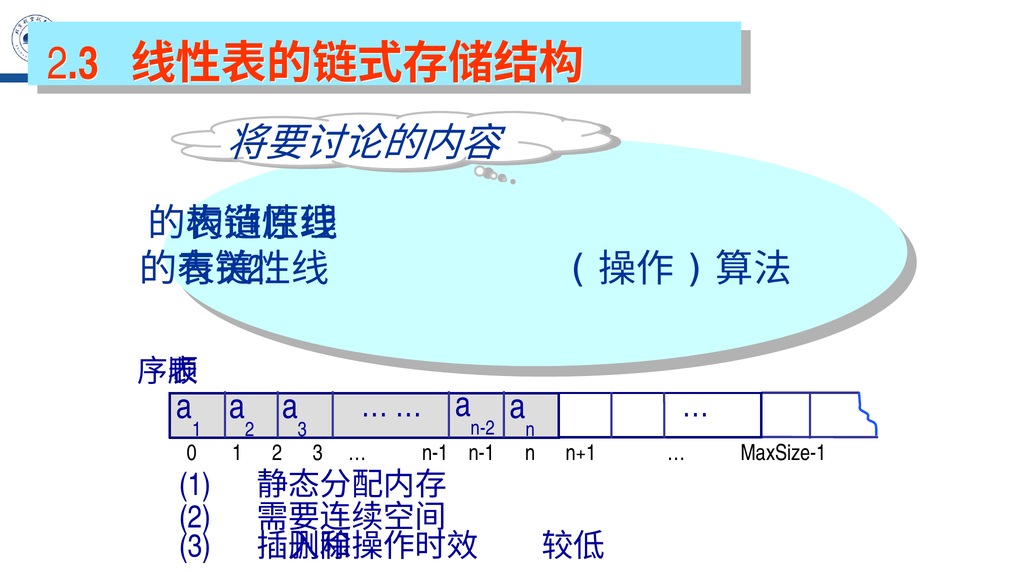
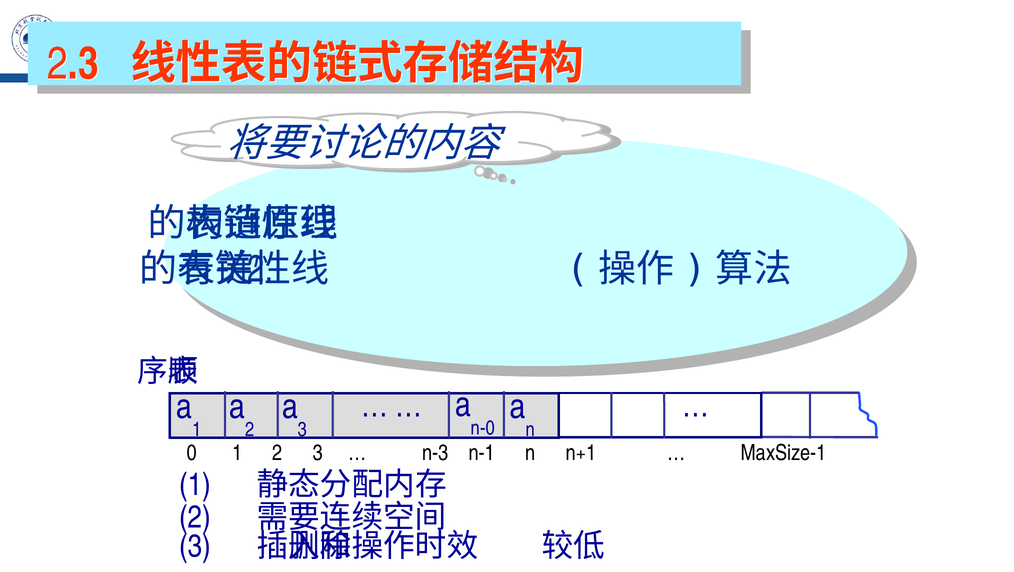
n-2: n-2 -> n-0 (483, 428)
n-1: n-1 -> n-3 (435, 453)
